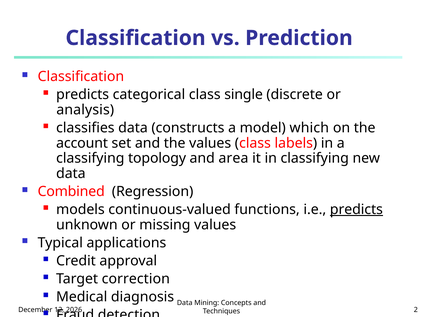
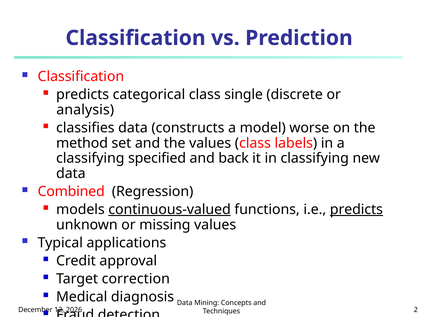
which: which -> worse (309, 128)
account: account -> method (82, 143)
topology: topology -> specified (157, 158)
area: area -> back (234, 158)
continuous-valued underline: none -> present (170, 209)
